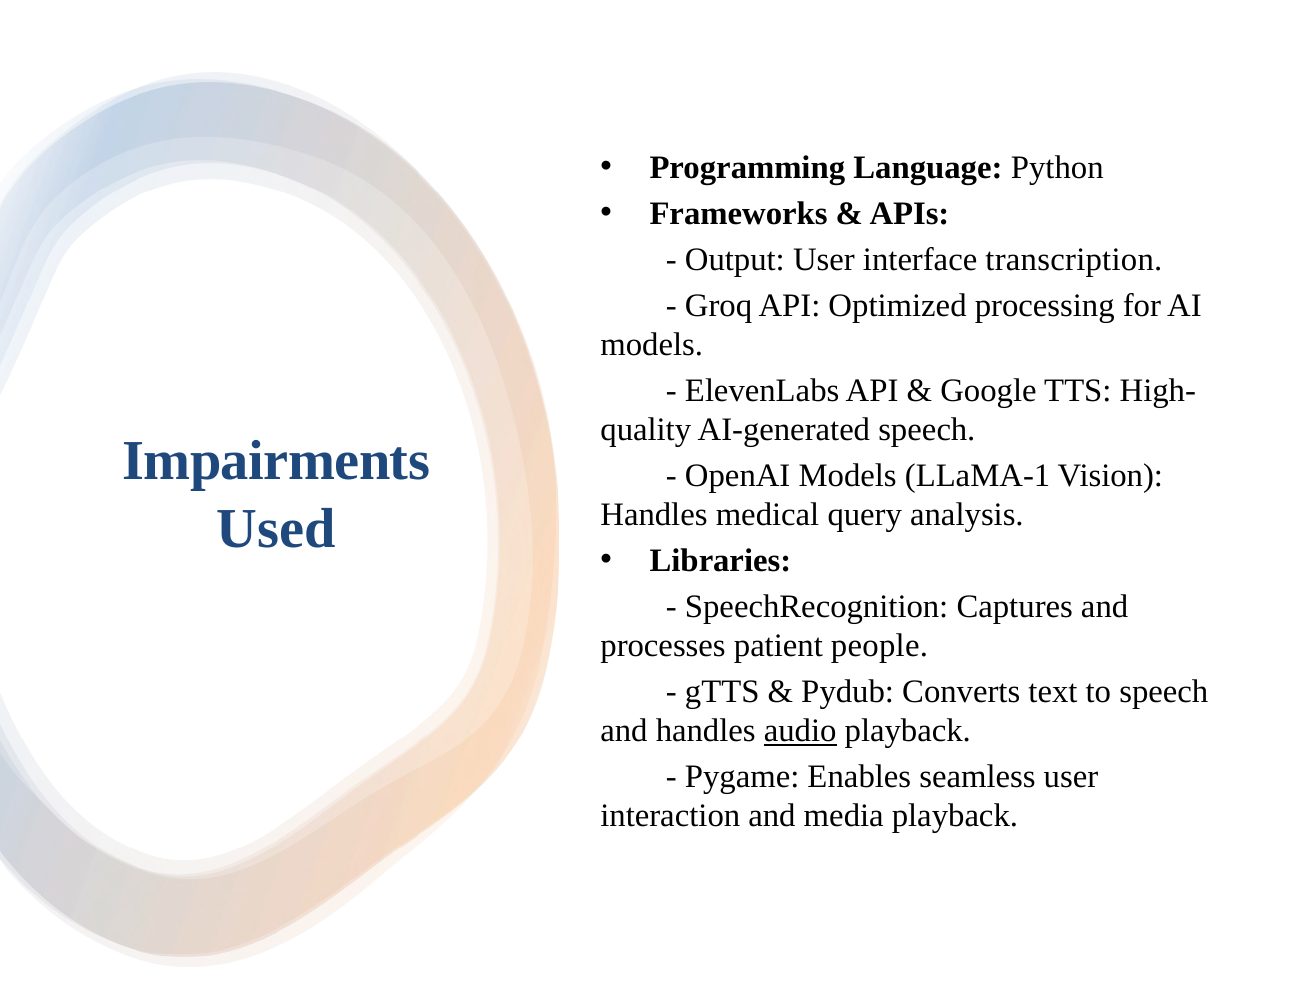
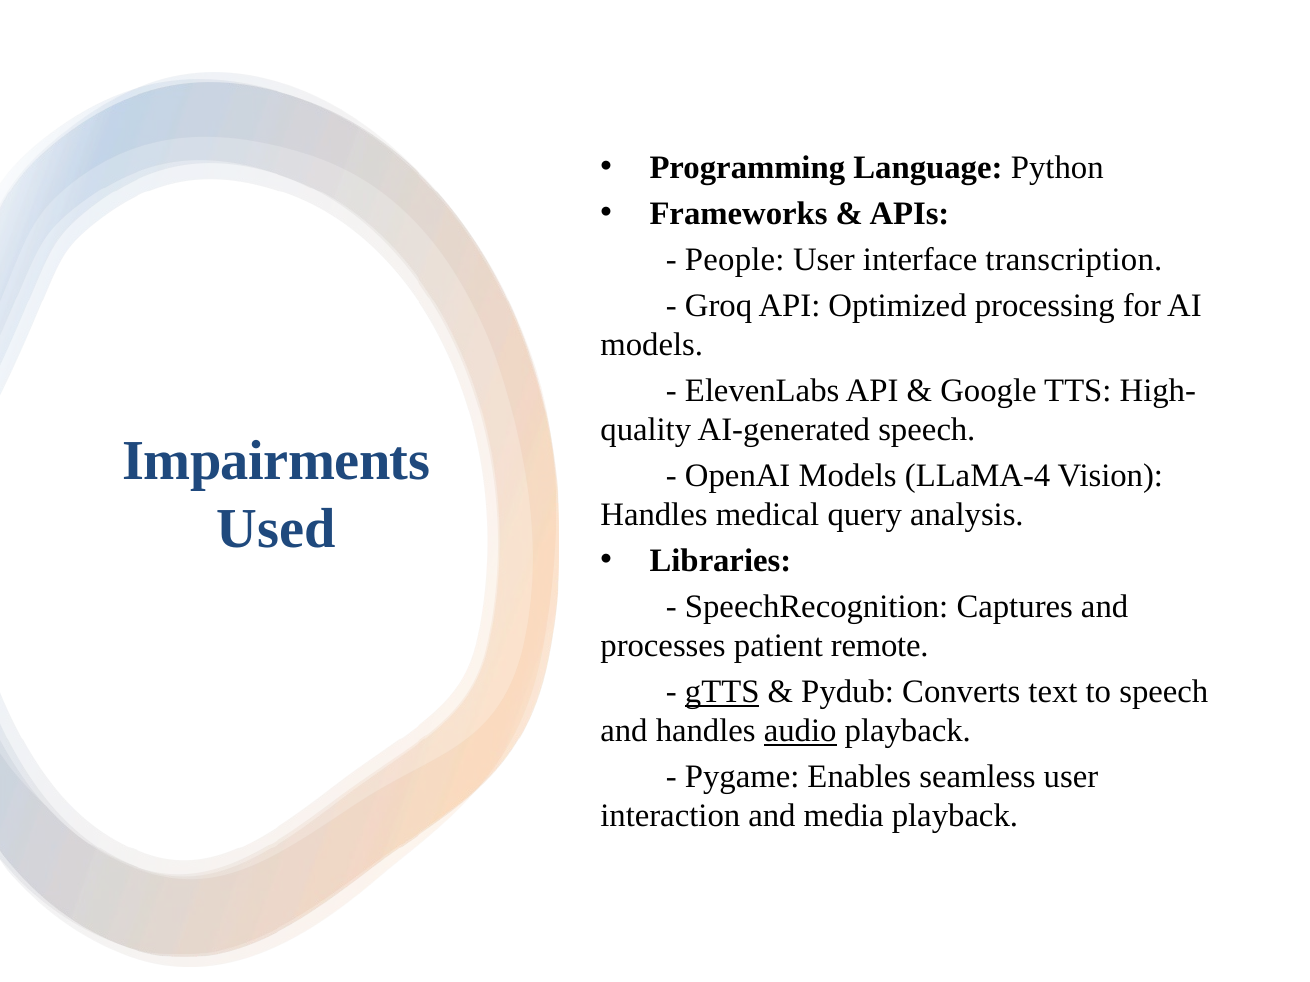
Output: Output -> People (735, 260)
LLaMA-1: LLaMA-1 -> LLaMA-4 (978, 476)
people: people -> remote (880, 646)
gTTS underline: none -> present (722, 692)
